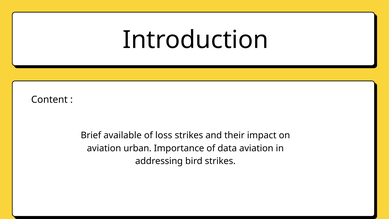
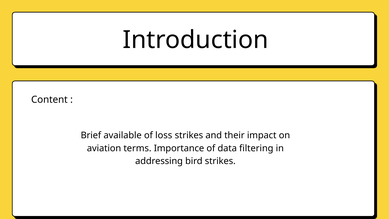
urban: urban -> terms (137, 148)
data aviation: aviation -> filtering (256, 148)
